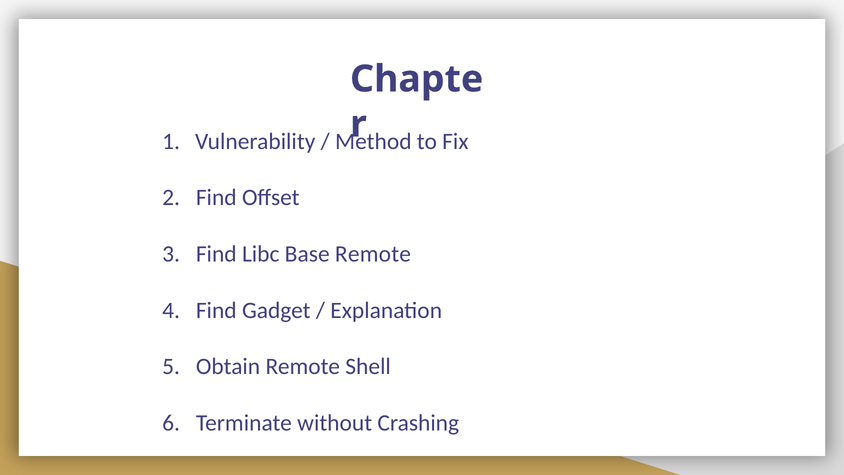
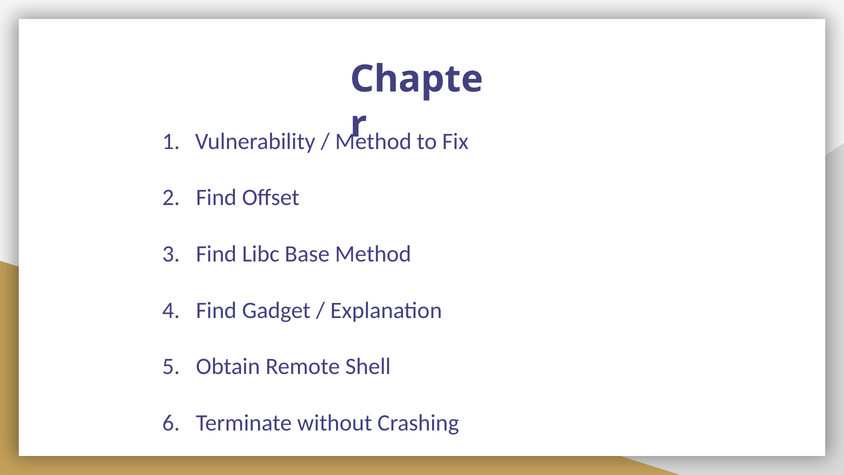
Base Remote: Remote -> Method (373, 254)
